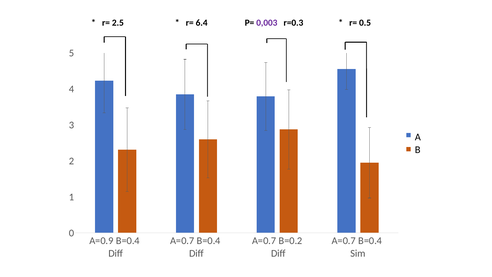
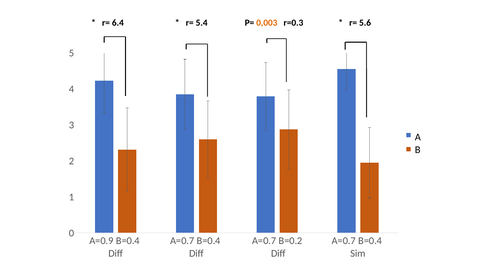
2.5: 2.5 -> 6.4 (118, 23)
6.4: 6.4 -> 5.4 (202, 23)
0,003 colour: purple -> orange (267, 23)
0.5: 0.5 -> 5.6 (365, 23)
